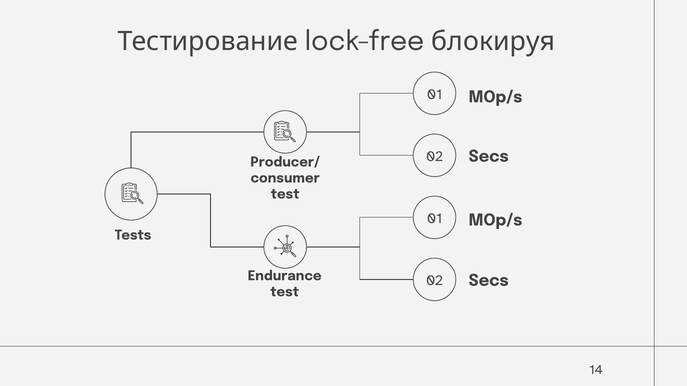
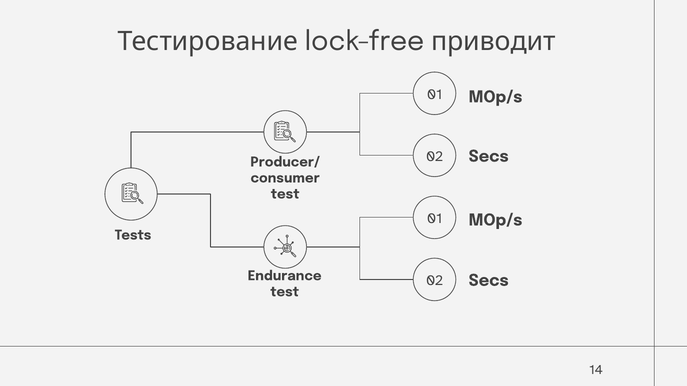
блокируя: блокируя -> приводит (493, 42)
